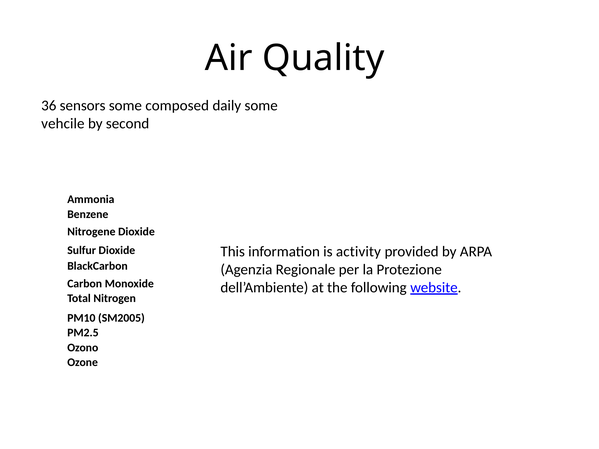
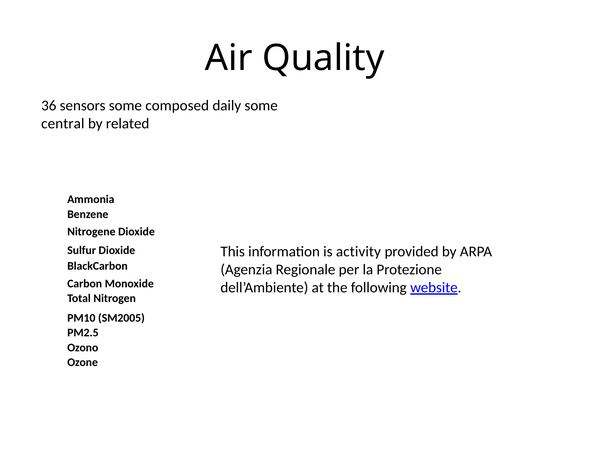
vehcile: vehcile -> central (63, 123)
second: second -> related (128, 123)
